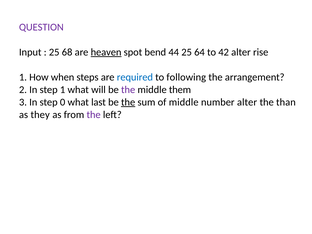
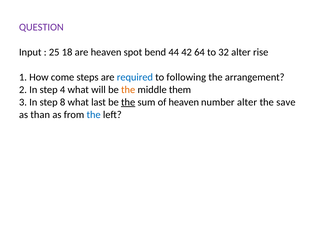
68: 68 -> 18 (67, 52)
heaven underline: present -> none (106, 52)
44 25: 25 -> 42 (187, 52)
42: 42 -> 32 (224, 52)
when: when -> come (63, 77)
step 1: 1 -> 4 (63, 90)
the colour: purple -> orange (128, 90)
0: 0 -> 8 (63, 102)
of middle: middle -> heaven (184, 102)
than: than -> save (286, 102)
they: they -> than (40, 115)
the colour: purple -> blue (94, 115)
